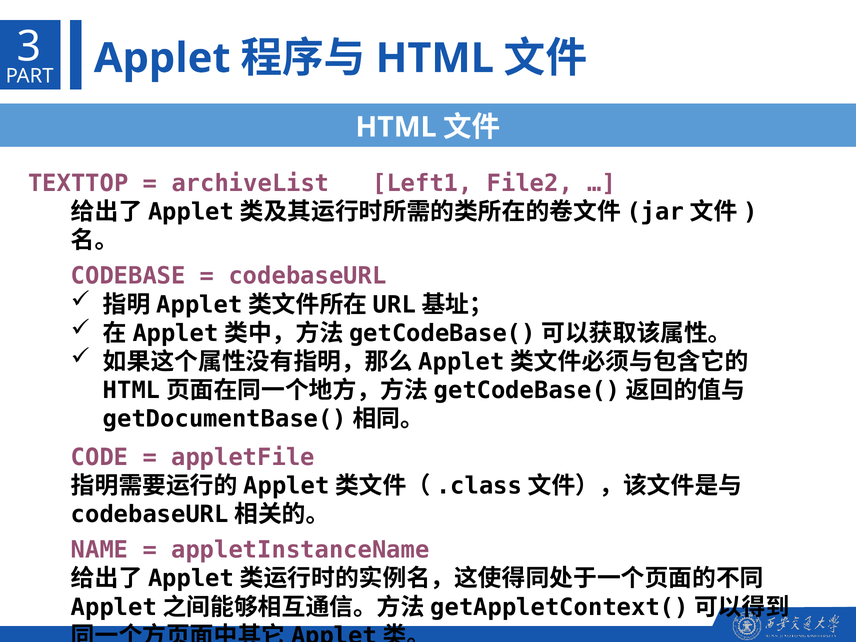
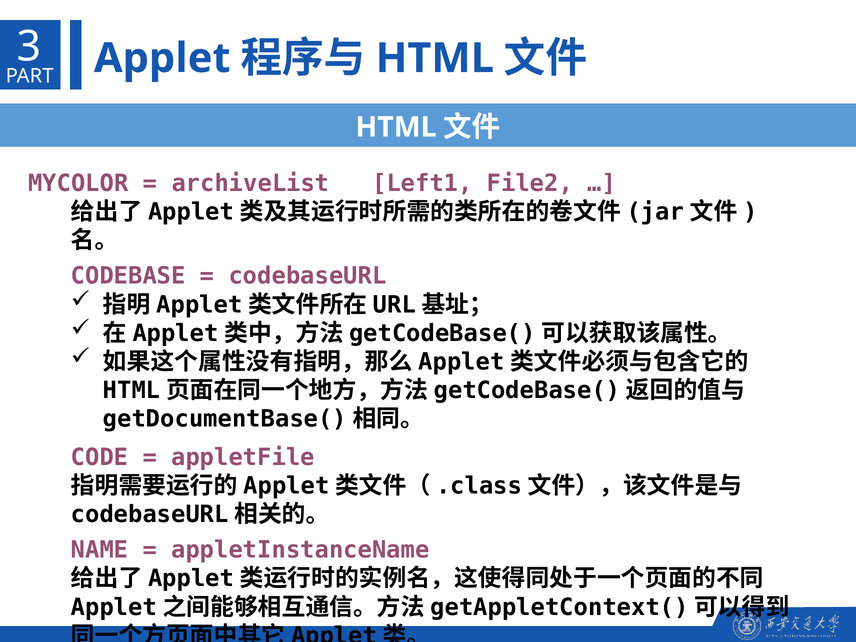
TEXTTOP: TEXTTOP -> MYCOLOR (78, 183)
